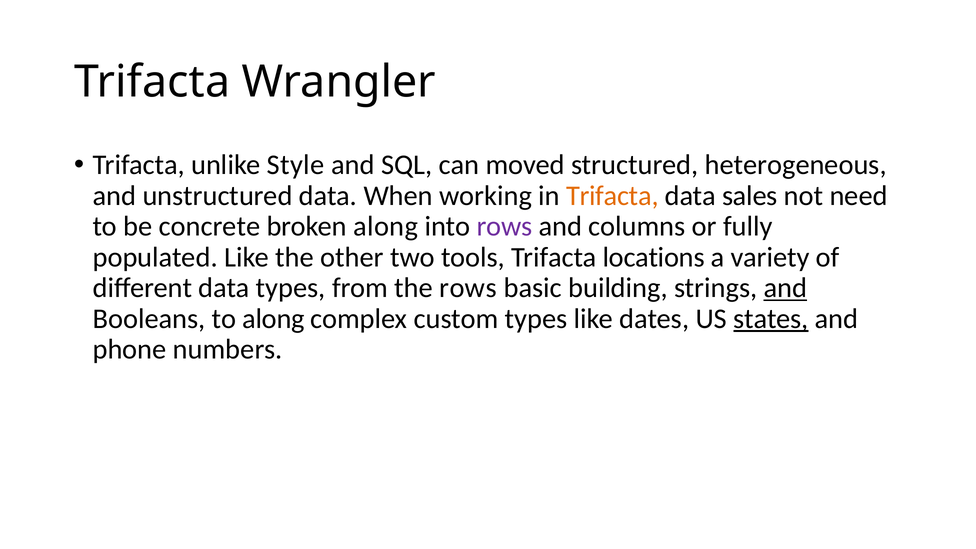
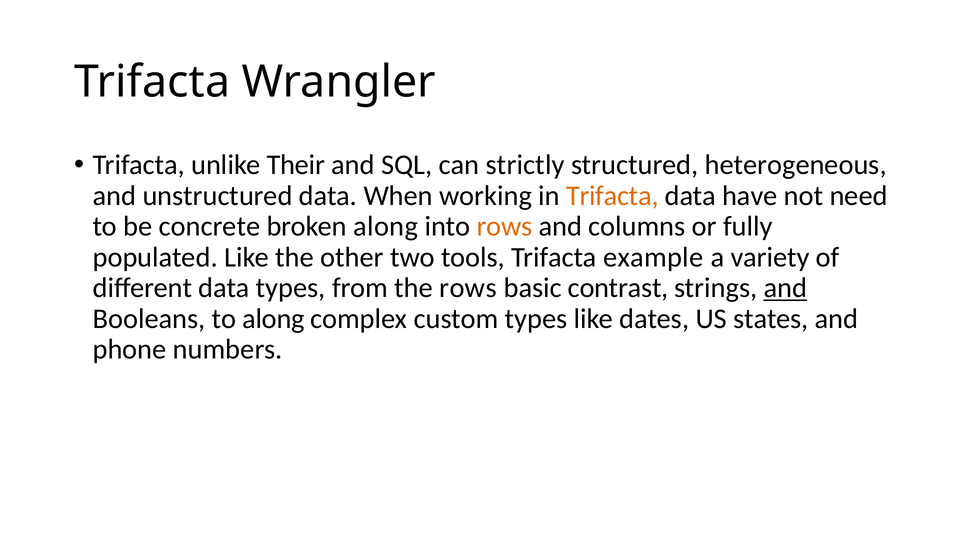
Style: Style -> Their (296, 165)
moved: moved -> strictly (525, 165)
sales: sales -> have (750, 196)
rows colour: purple -> orange (504, 227)
locations: locations -> example (653, 257)
building: building -> contrast (618, 288)
states underline: present -> none (771, 319)
